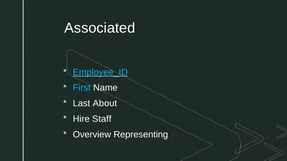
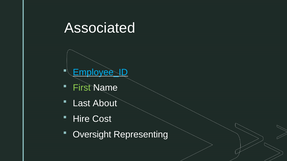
First colour: light blue -> light green (82, 88)
Staff: Staff -> Cost (102, 119)
Overview: Overview -> Oversight (92, 135)
